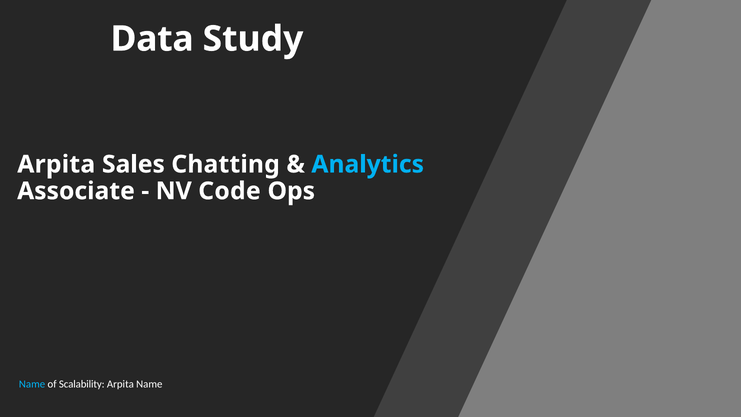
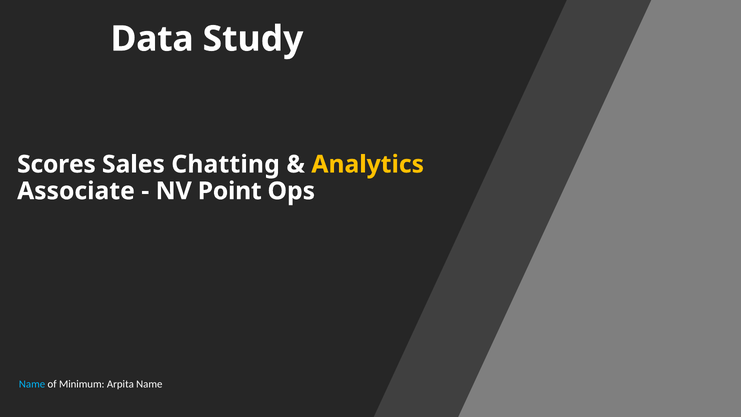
Arpita: Arpita -> Scores (56, 164)
Analytics colour: light blue -> yellow (368, 164)
Code: Code -> Point (230, 191)
Scalability: Scalability -> Minimum (82, 384)
